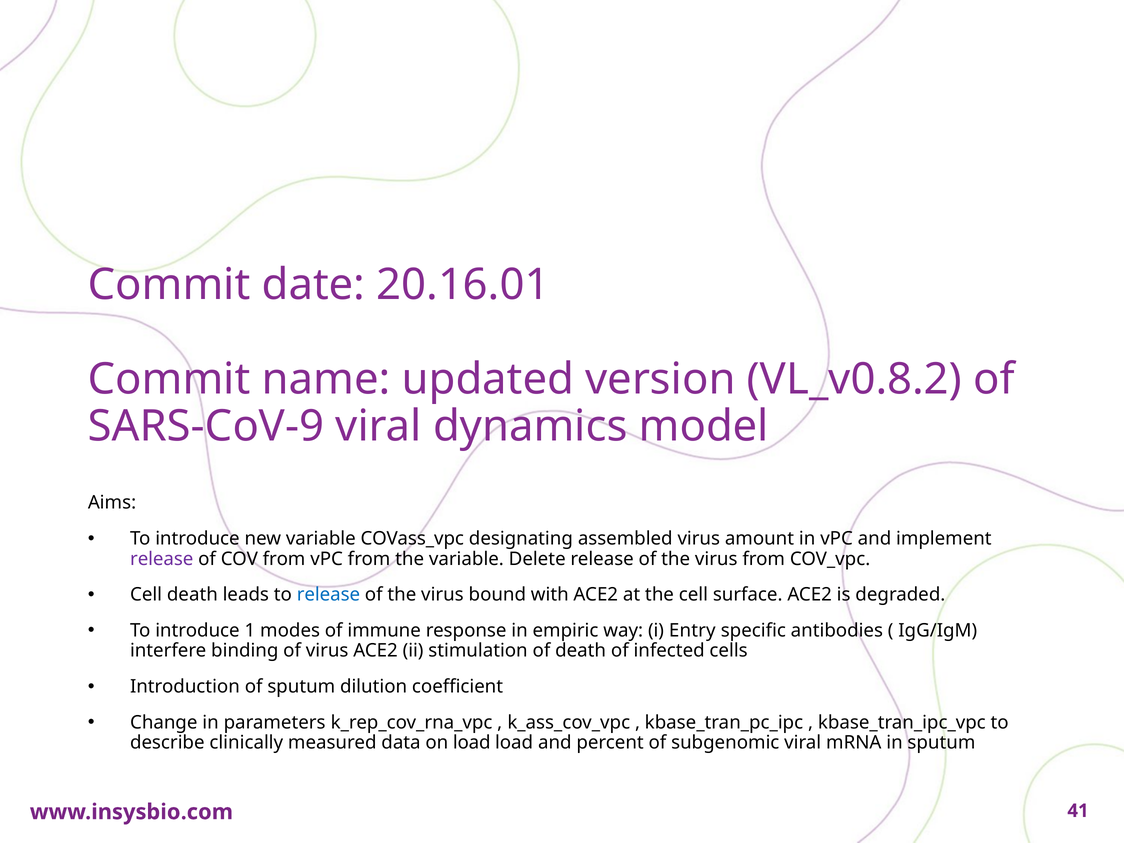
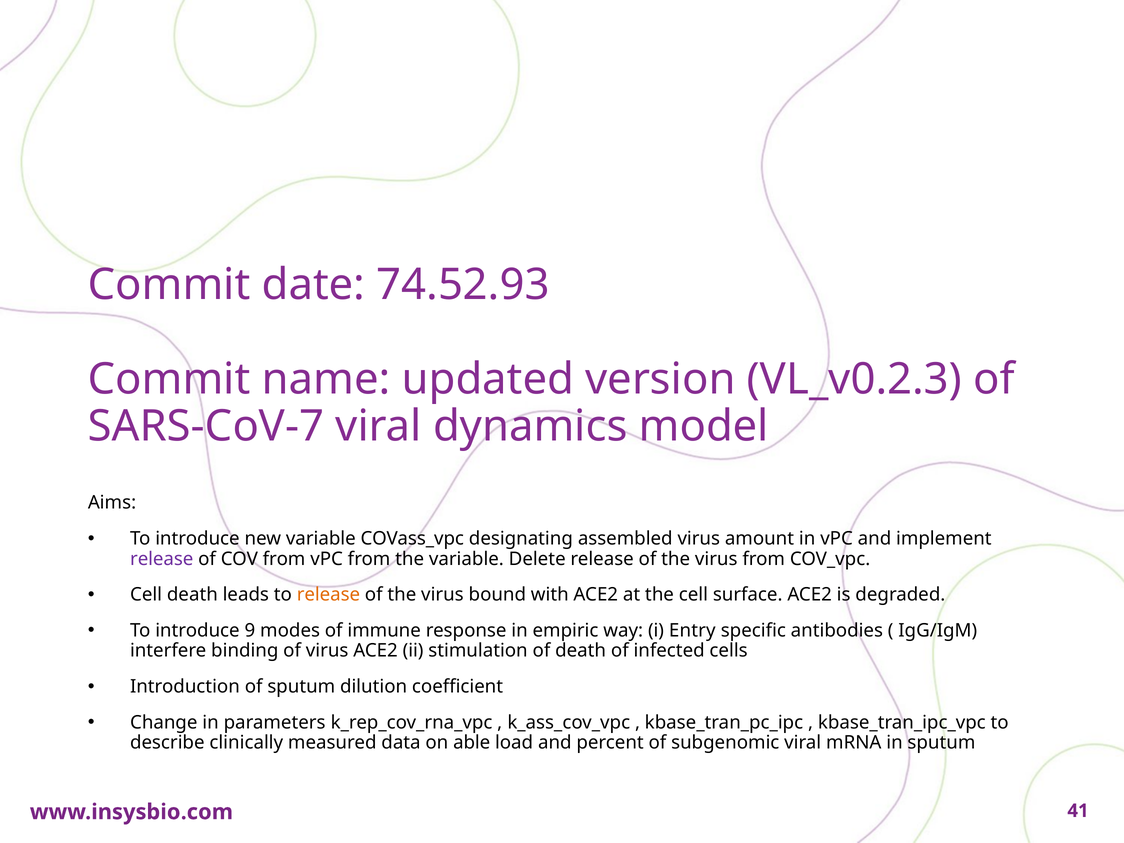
20.16.01: 20.16.01 -> 74.52.93 (463, 285)
VL_v0.8.2: VL_v0.8.2 -> VL_v0.2.3 (854, 379)
SARS-CoV-9: SARS-CoV-9 -> SARS-CoV-7 (206, 426)
release colour: blue -> orange (328, 595)
1: 1 -> 9 (250, 631)
on load: load -> able (472, 743)
